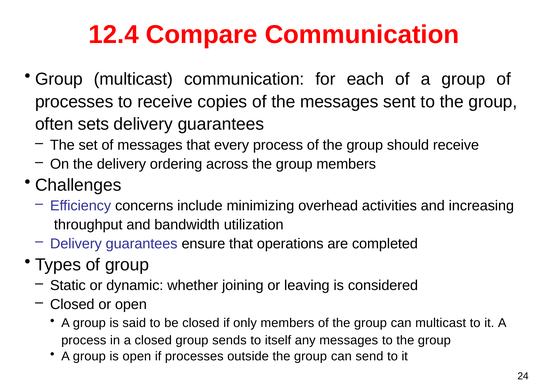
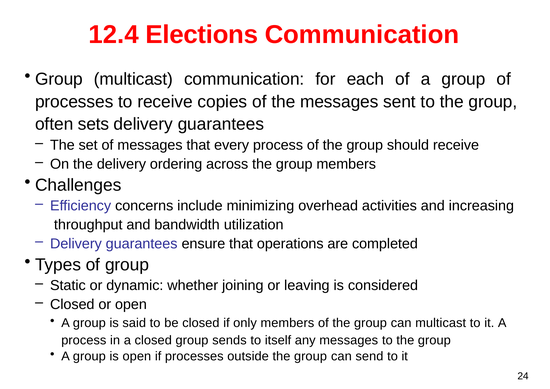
Compare: Compare -> Elections (202, 35)
